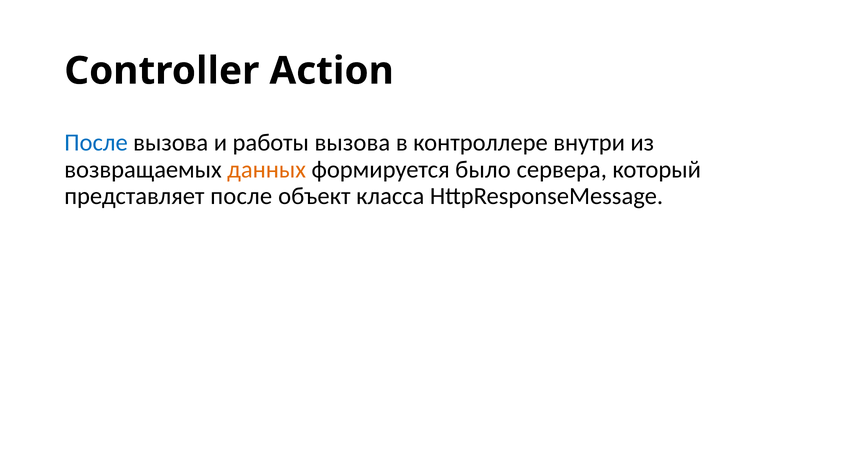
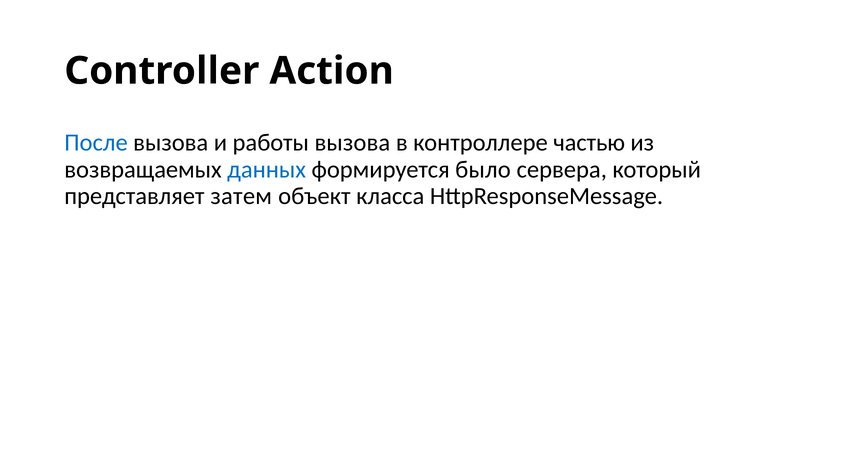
внутри: внутри -> частью (589, 143)
данных colour: orange -> blue (267, 169)
представляет после: после -> затем (241, 196)
